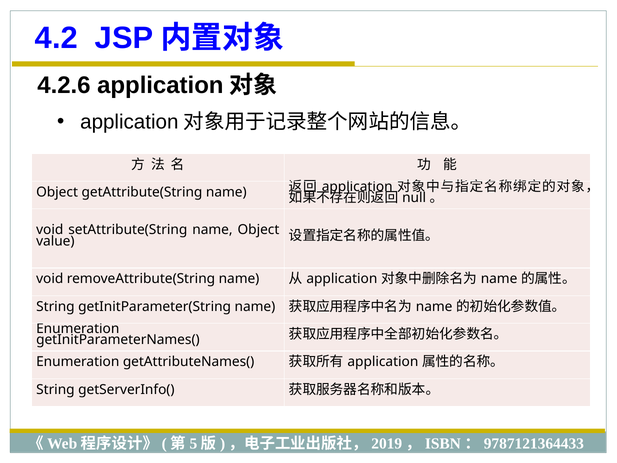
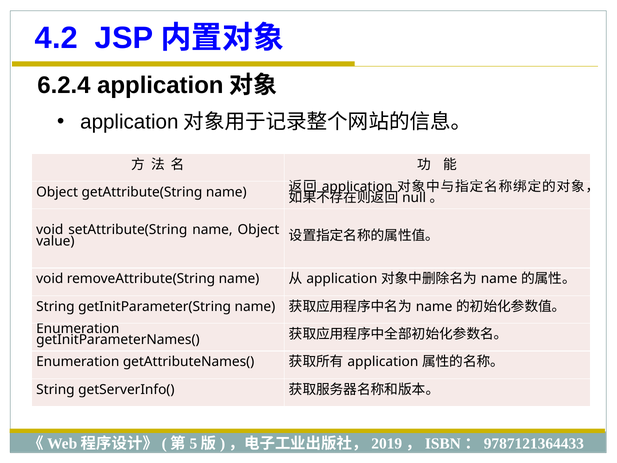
4.2.6: 4.2.6 -> 6.2.4 (64, 85)
